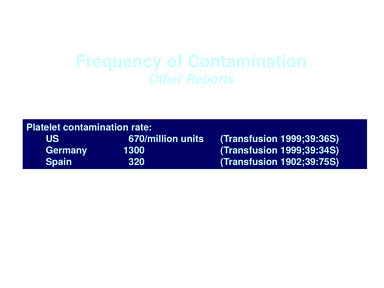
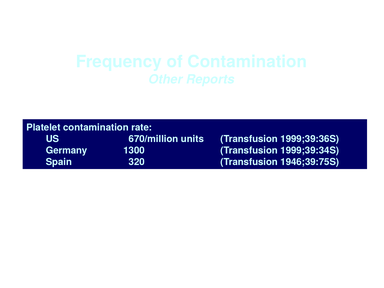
1902;39:75S: 1902;39:75S -> 1946;39:75S (310, 162)
